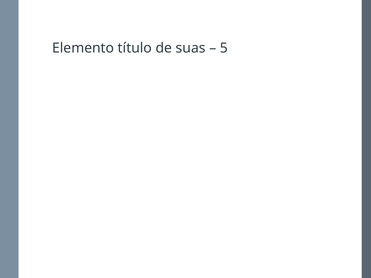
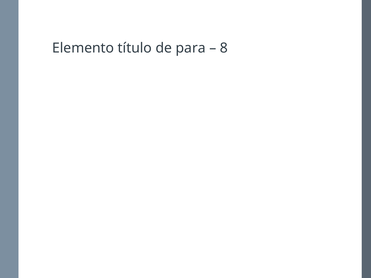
suas: suas -> para (191, 48)
5: 5 -> 8 (224, 48)
